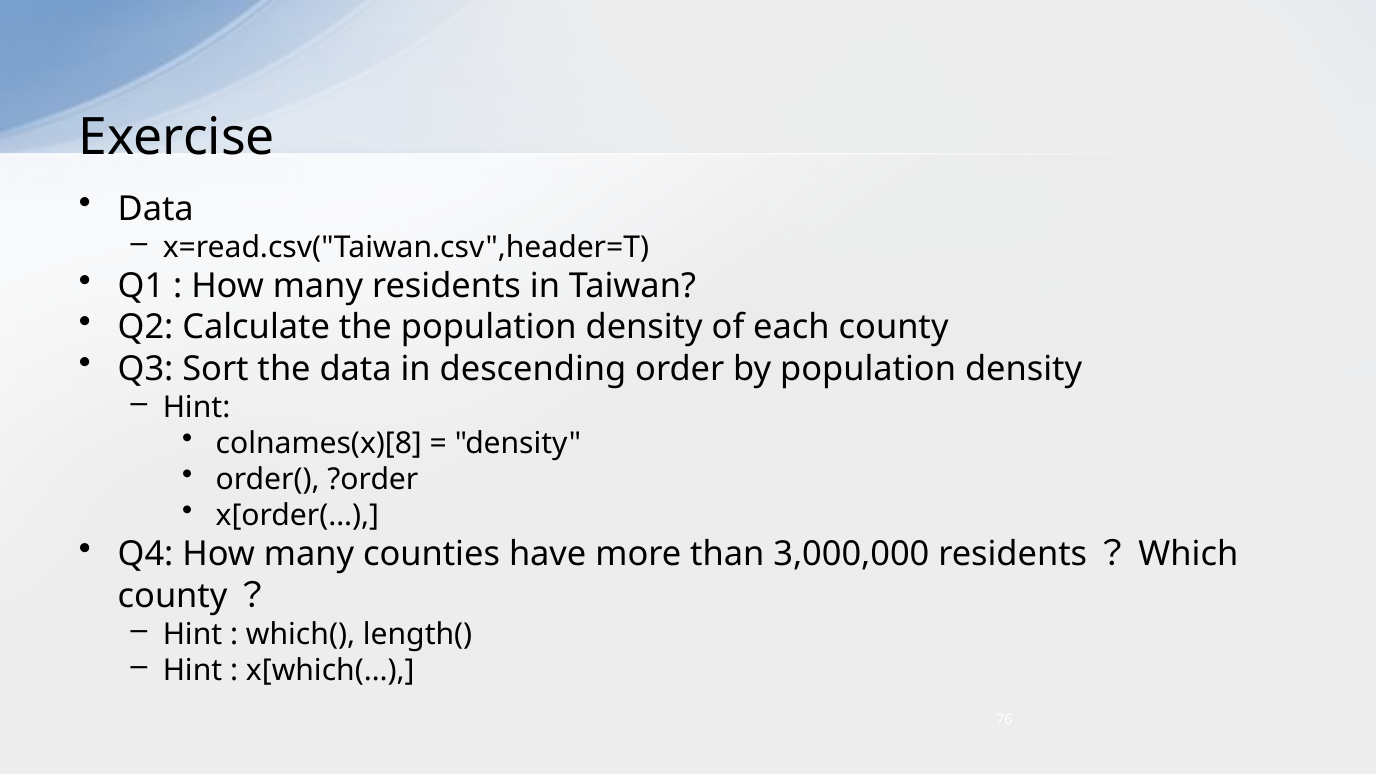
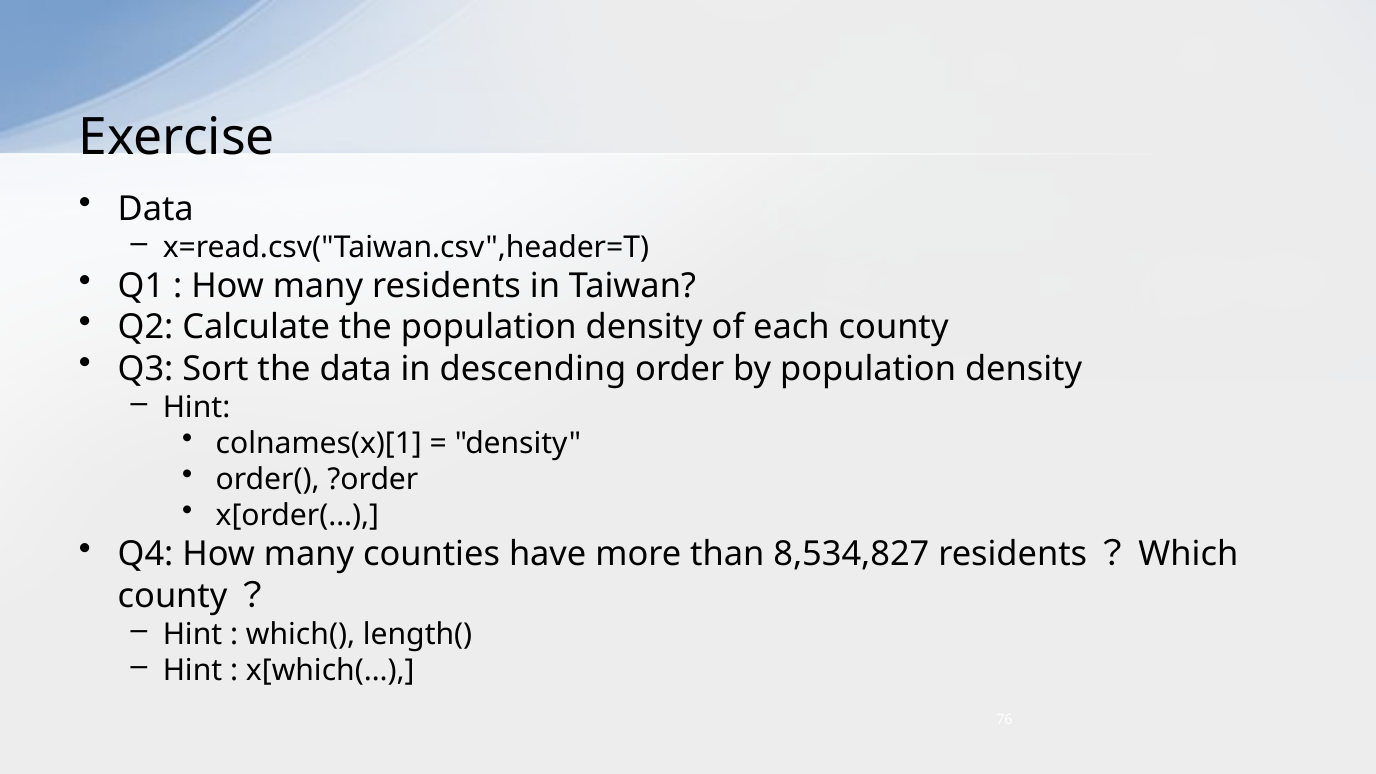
colnames(x)[8: colnames(x)[8 -> colnames(x)[1 (319, 443)
3,000,000: 3,000,000 -> 8,534,827 (851, 554)
